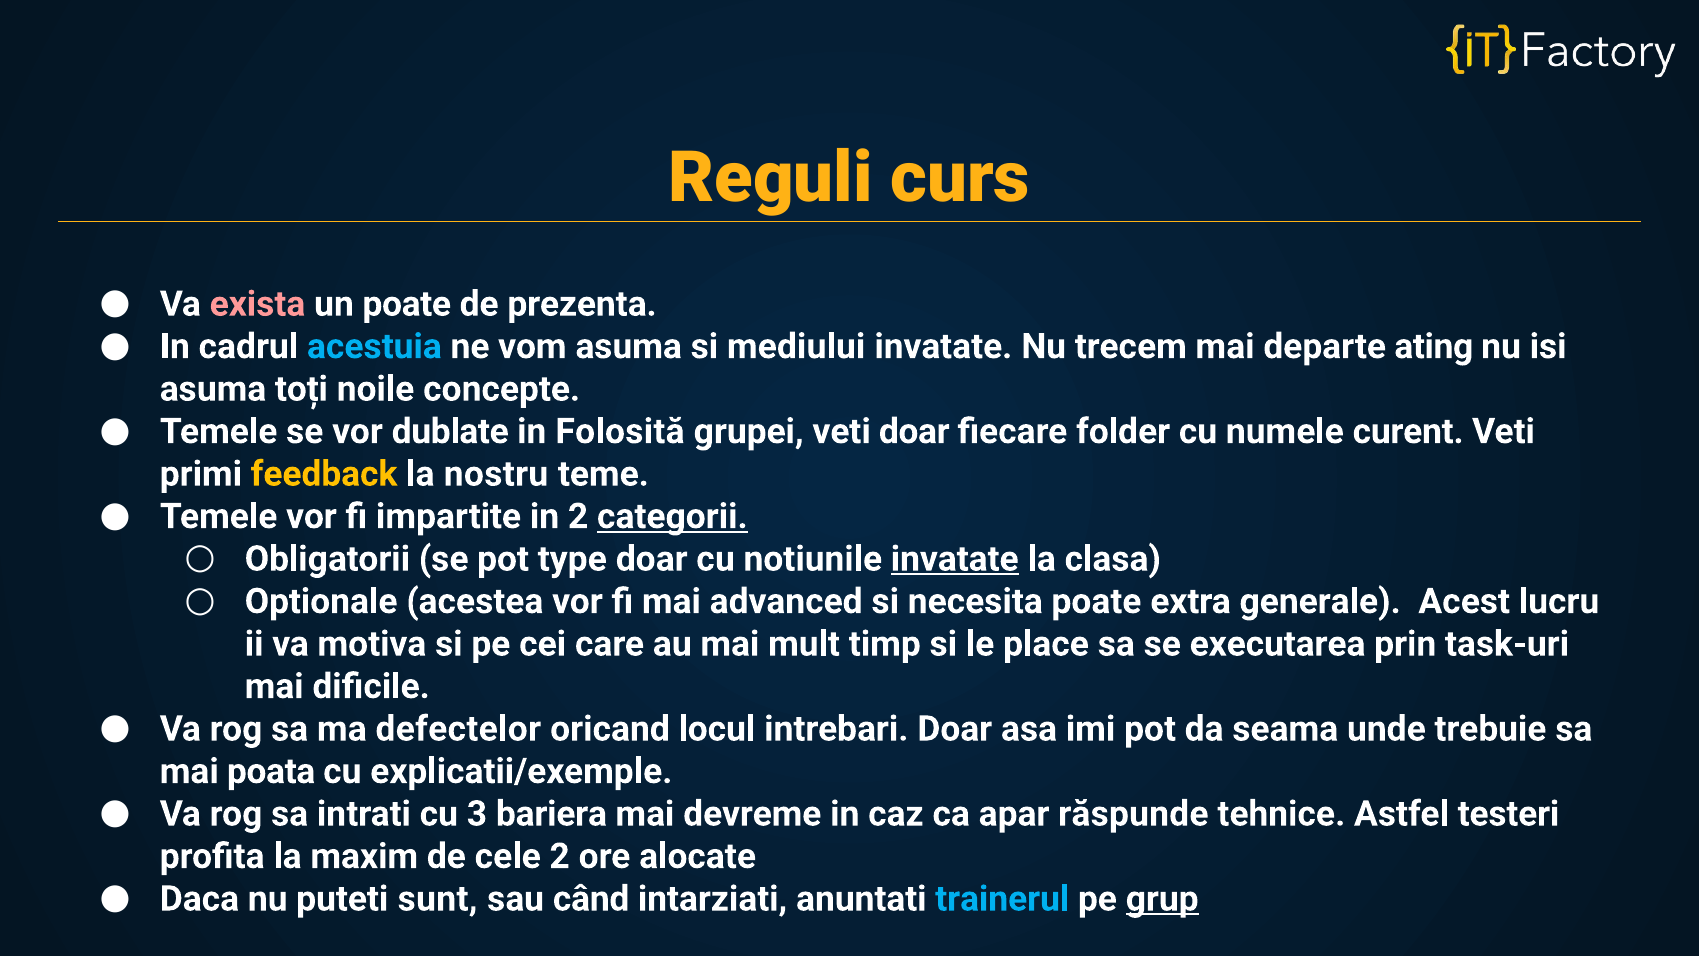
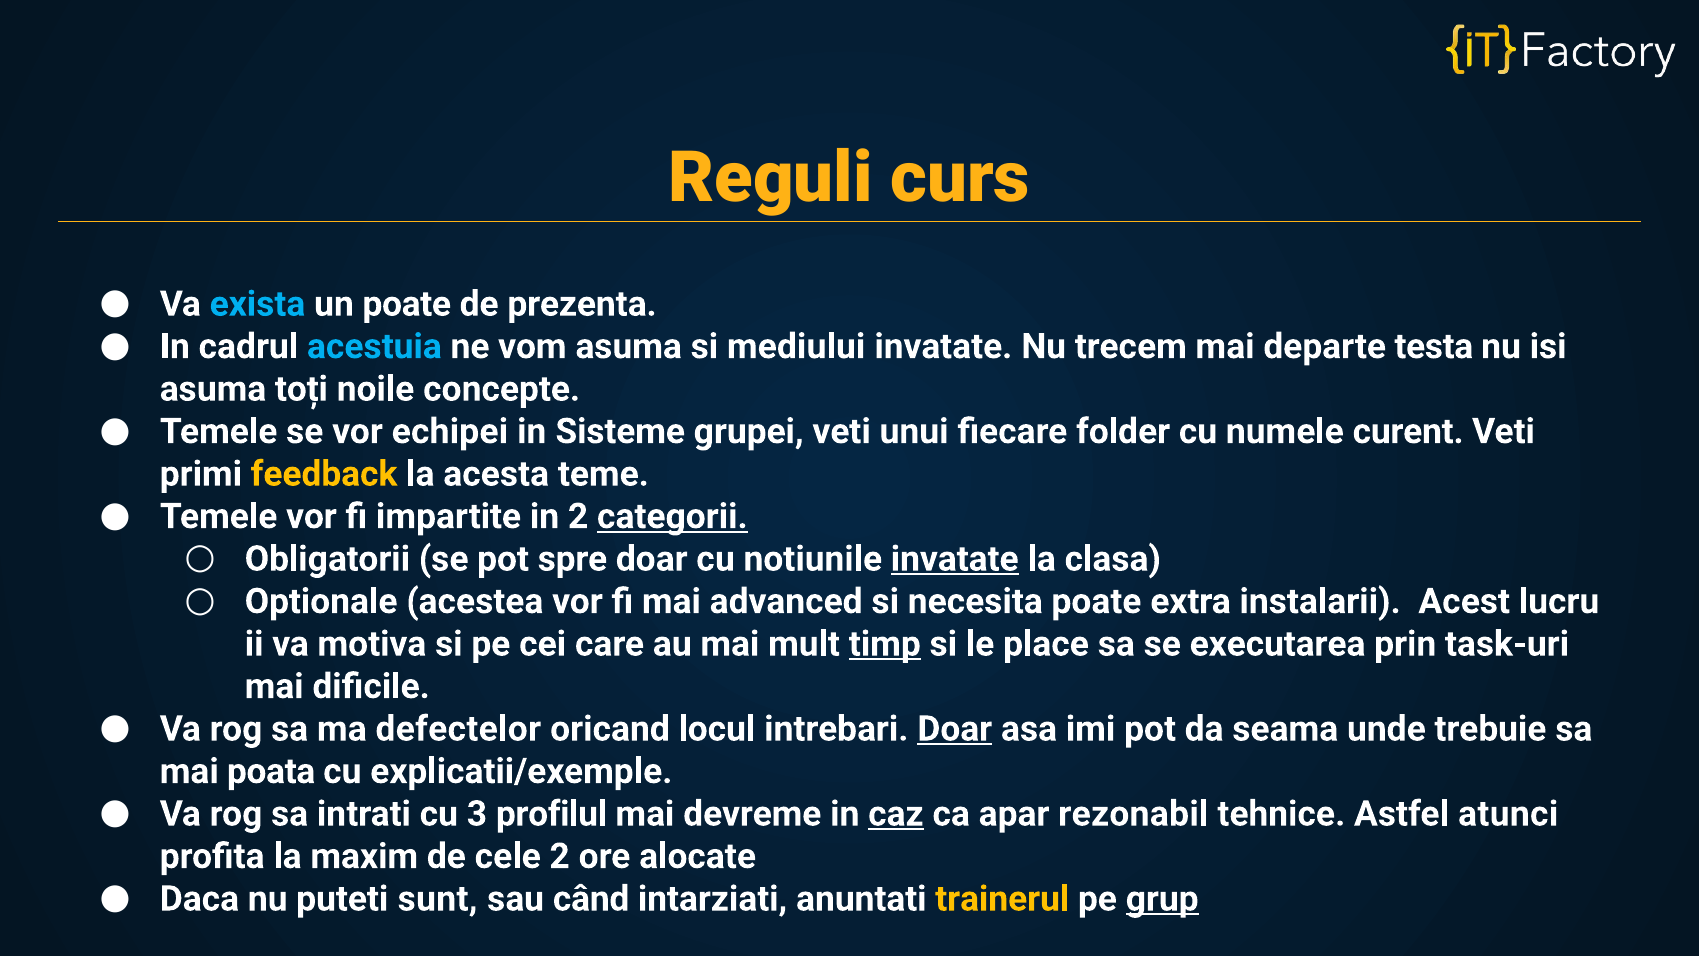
exista colour: pink -> light blue (257, 304)
ating: ating -> testa (1434, 346)
dublate: dublate -> echipei (450, 431)
Folosită: Folosită -> Sisteme (620, 431)
veti doar: doar -> unui (914, 431)
nostru: nostru -> acesta (496, 474)
type: type -> spre (572, 559)
generale: generale -> instalarii (1320, 601)
timp underline: none -> present (885, 644)
Doar underline: none -> present (955, 729)
bariera: bariera -> profilul (551, 814)
caz underline: none -> present (896, 814)
răspunde: răspunde -> rezonabil (1133, 814)
testeri: testeri -> atunci (1508, 814)
trainerul colour: light blue -> yellow (1002, 899)
